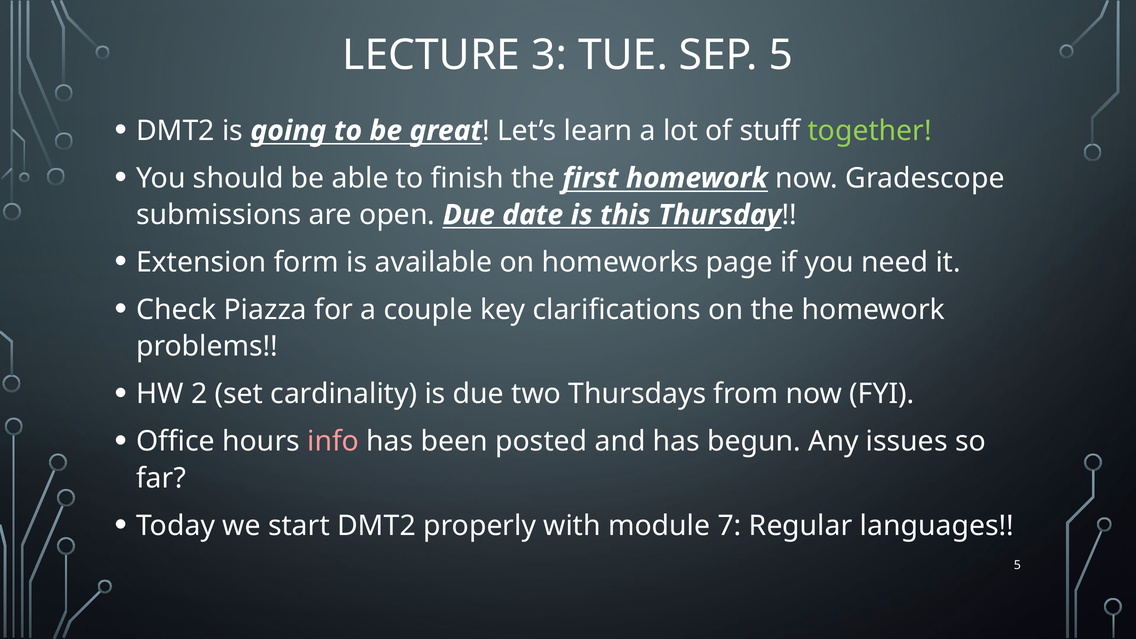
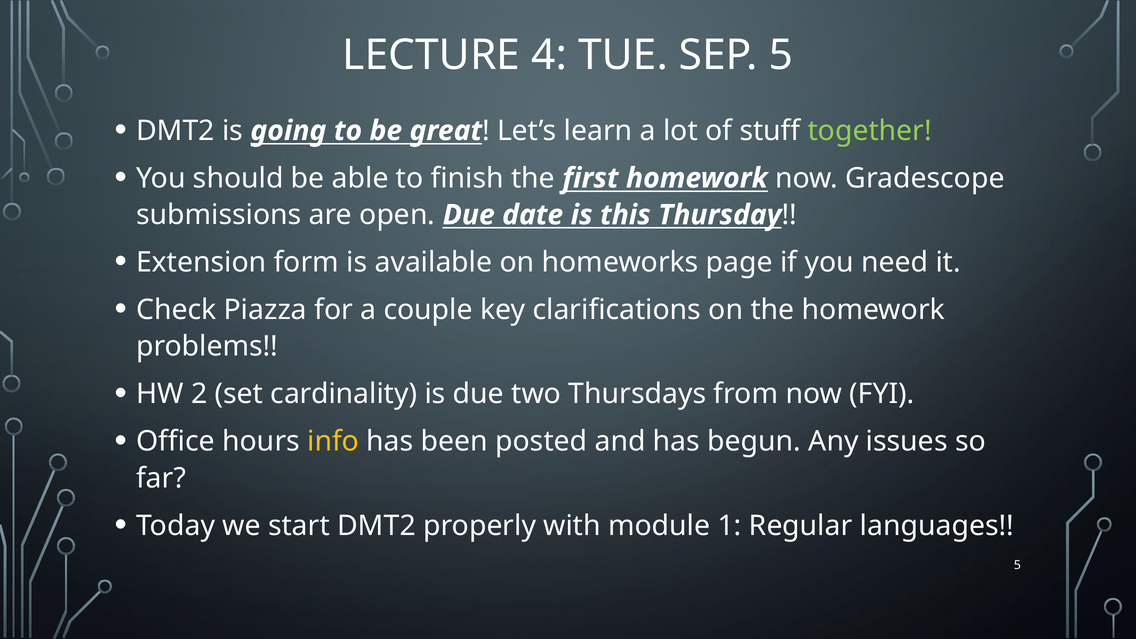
3: 3 -> 4 (549, 55)
info colour: pink -> yellow (333, 441)
7: 7 -> 1 (730, 526)
